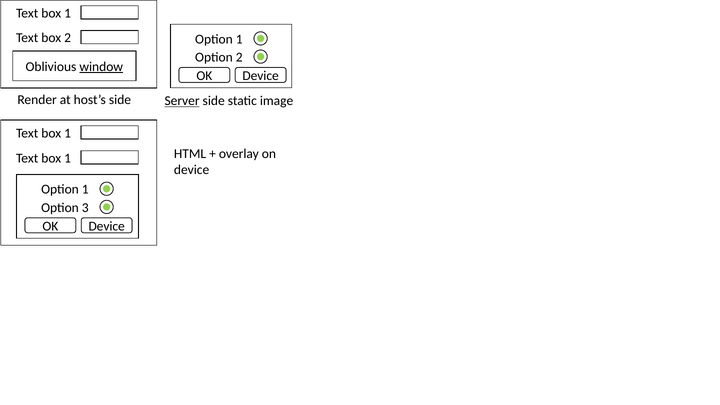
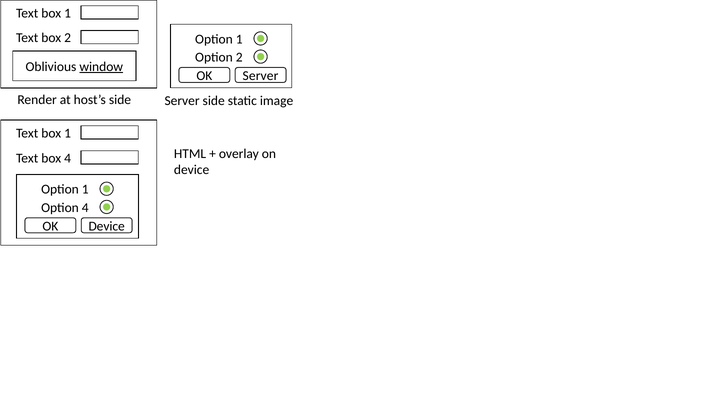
Device: Device -> Server (260, 76)
Server underline: present -> none (182, 101)
1: 1 -> 4 (68, 158)
Option 3: 3 -> 4 (85, 208)
